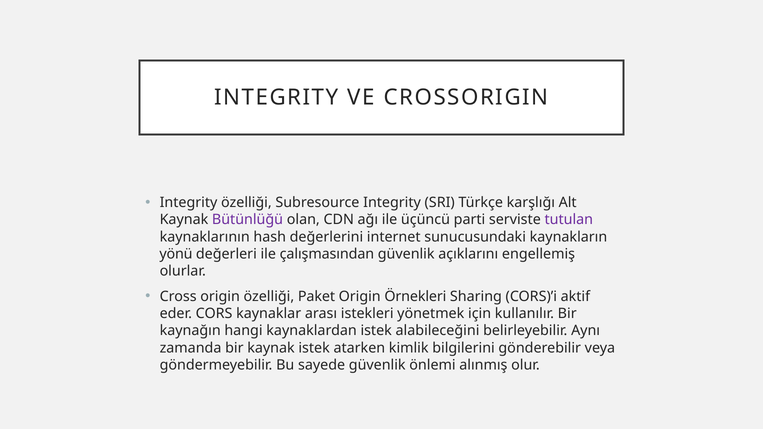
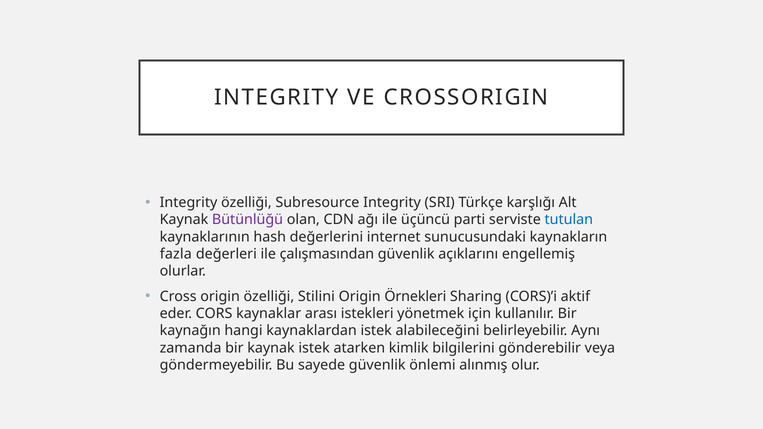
tutulan colour: purple -> blue (569, 220)
yönü: yönü -> fazla (176, 254)
Paket: Paket -> Stilini (316, 296)
